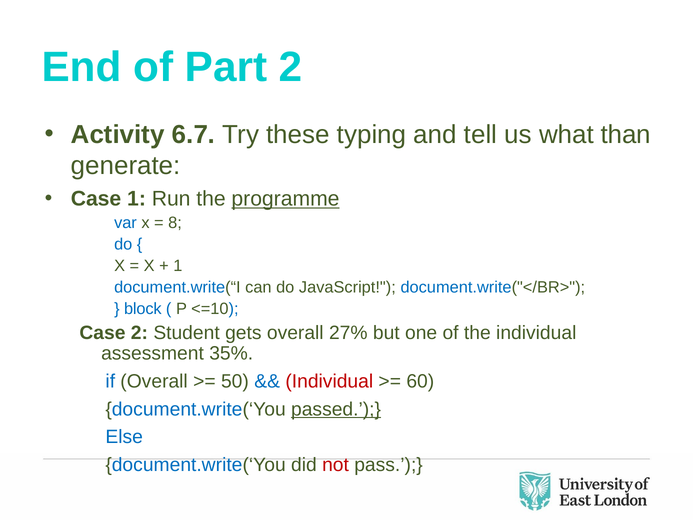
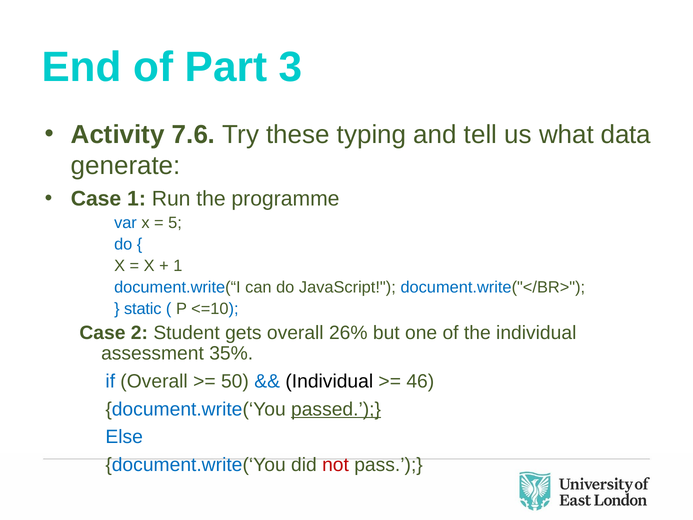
Part 2: 2 -> 3 (291, 67)
6.7: 6.7 -> 7.6 (194, 135)
than: than -> data (626, 135)
programme underline: present -> none (285, 199)
8: 8 -> 5 (175, 223)
block: block -> static (143, 309)
27%: 27% -> 26% (348, 333)
Individual colour: red -> black (329, 381)
60: 60 -> 46 (420, 381)
